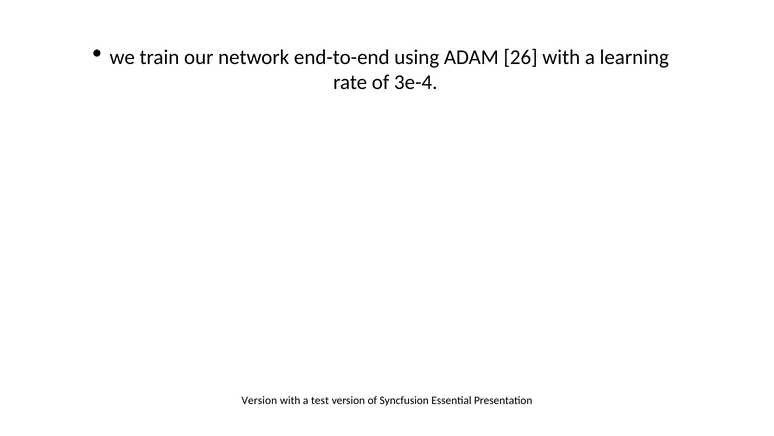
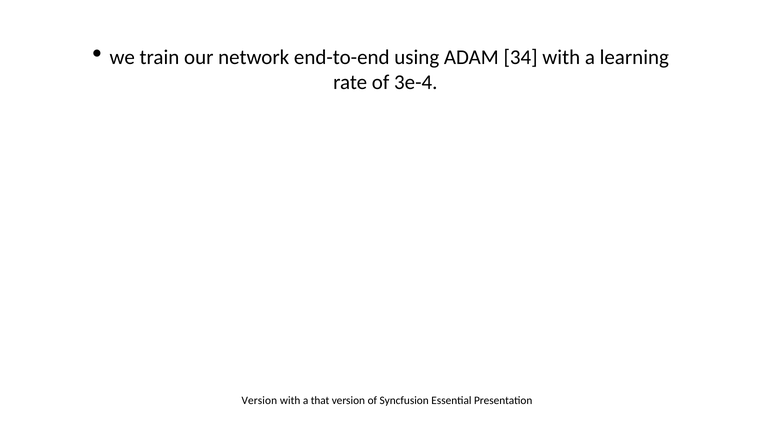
26: 26 -> 34 (521, 57)
test: test -> that (320, 400)
